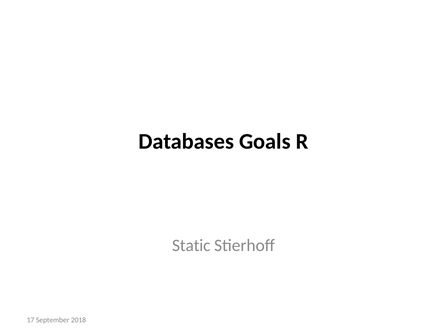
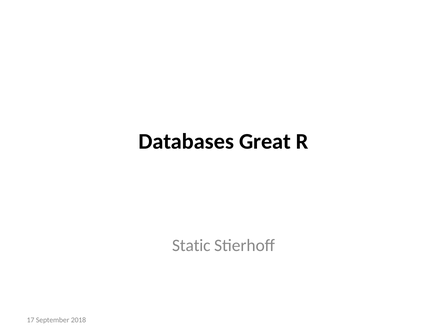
Goals: Goals -> Great (265, 142)
